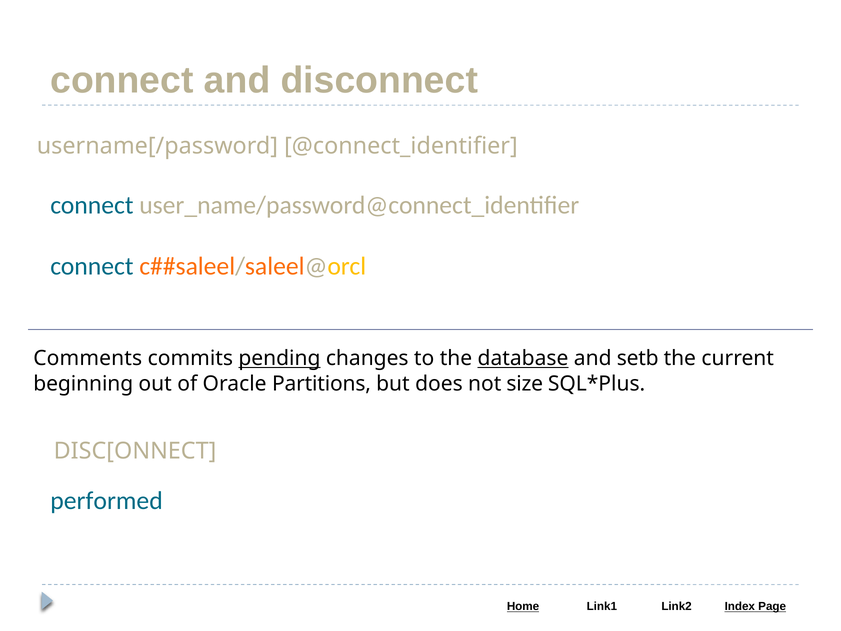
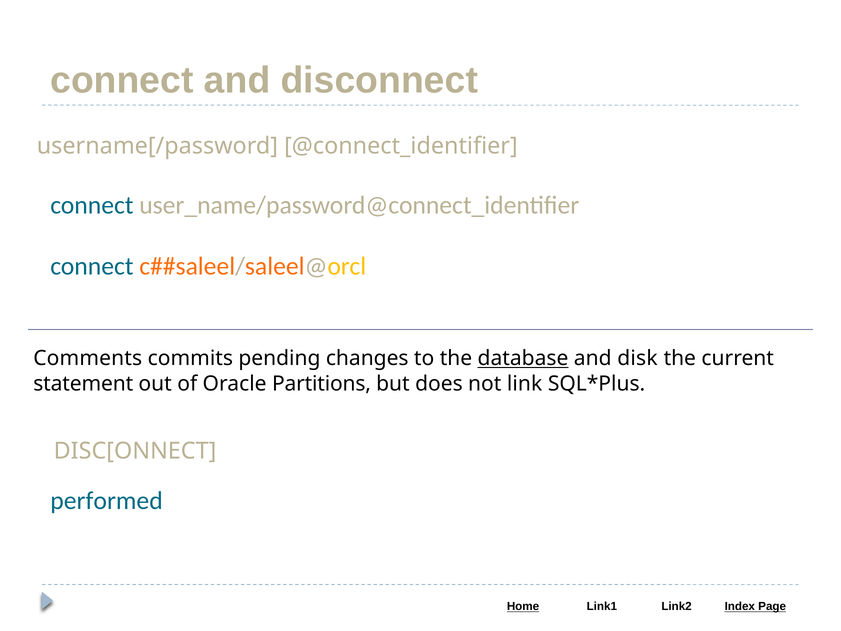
pending underline: present -> none (279, 358)
setb: setb -> disk (637, 358)
beginning: beginning -> statement (83, 383)
size: size -> link (525, 383)
